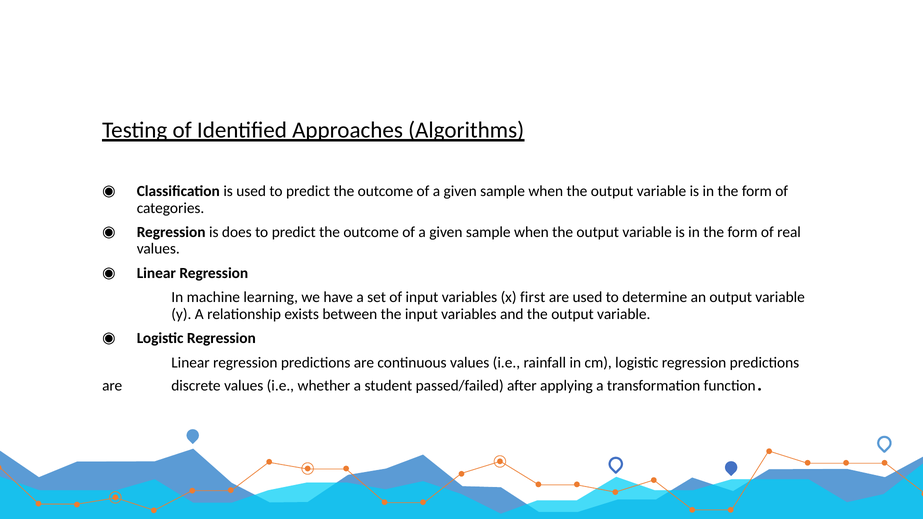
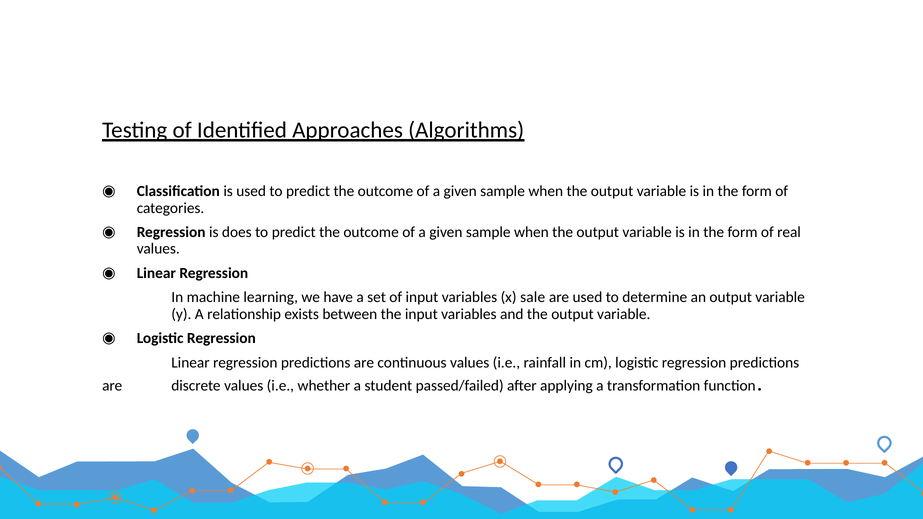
first: first -> sale (533, 297)
